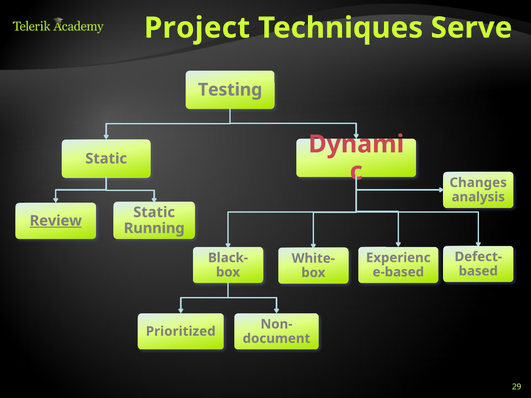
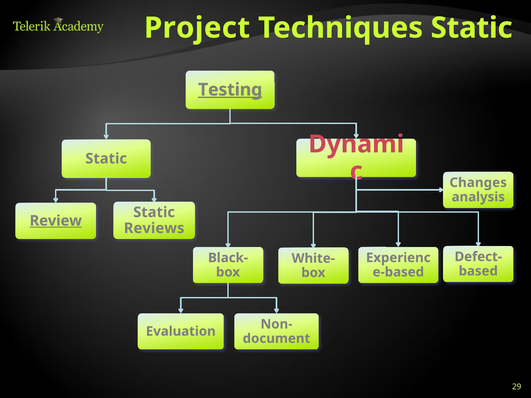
Techniques Serve: Serve -> Static (472, 28)
Testing underline: none -> present (230, 90)
Running: Running -> Reviews (154, 228)
Prioritized: Prioritized -> Evaluation (181, 332)
